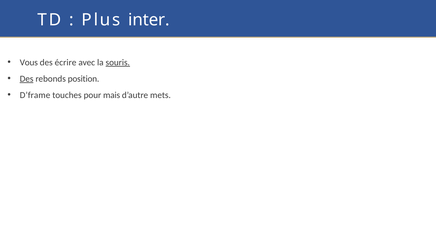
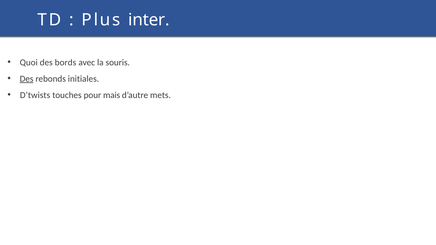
Vous: Vous -> Quoi (29, 63)
écrire: écrire -> bords (66, 63)
souris underline: present -> none (118, 63)
position: position -> initiales (83, 79)
D’frame: D’frame -> D’twists (35, 95)
